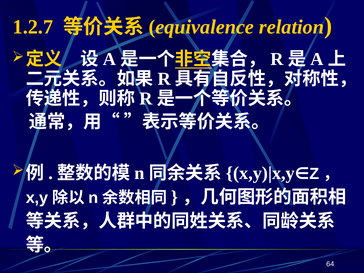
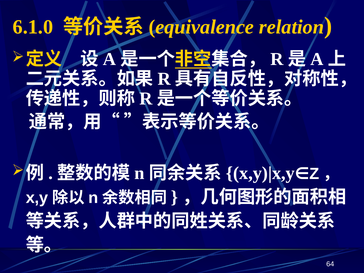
1.2.7: 1.2.7 -> 6.1.0 (33, 27)
